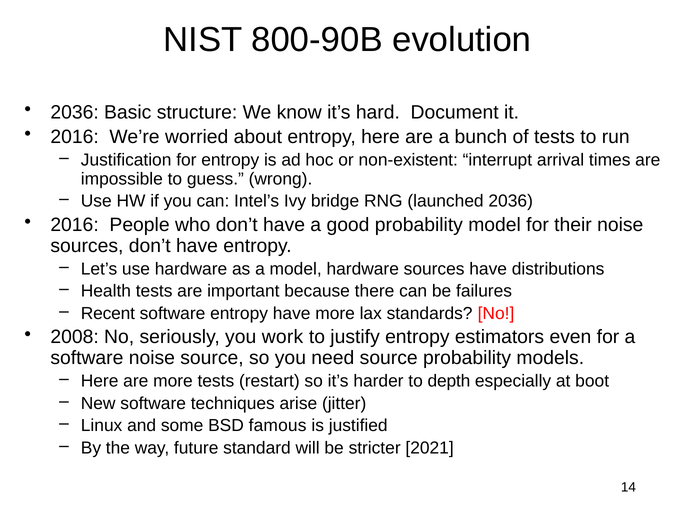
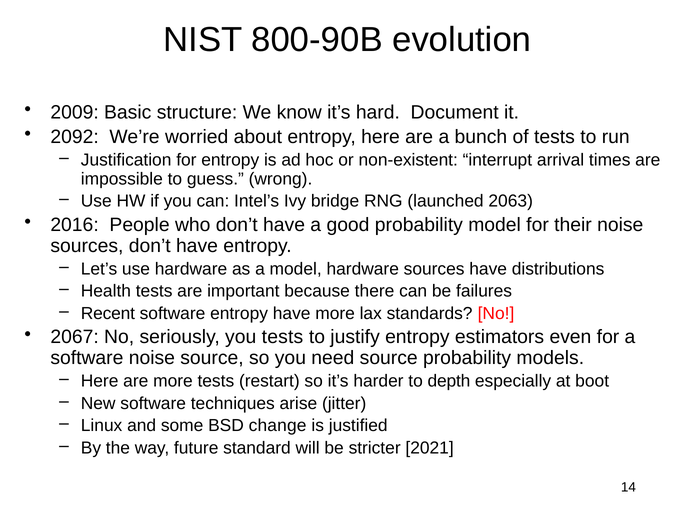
2036: 2036 -> 2009 (75, 112)
2016: 2016 -> 2092 (75, 137)
launched 2036: 2036 -> 2063 (511, 201)
2008: 2008 -> 2067 (75, 337)
you work: work -> tests (282, 337)
famous: famous -> change (278, 426)
